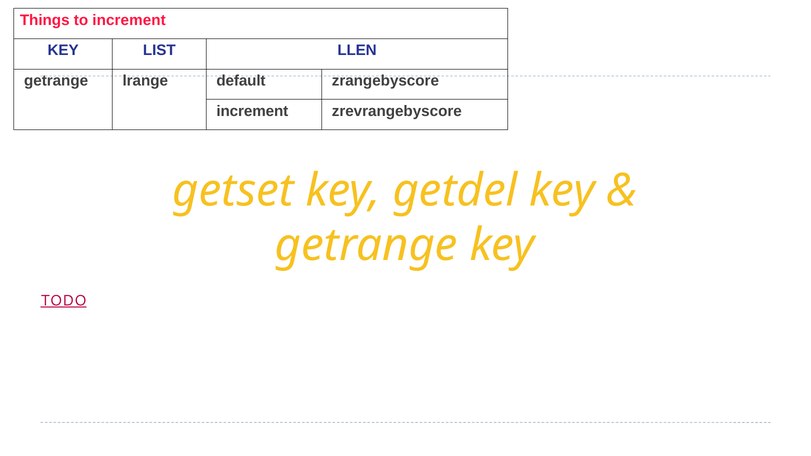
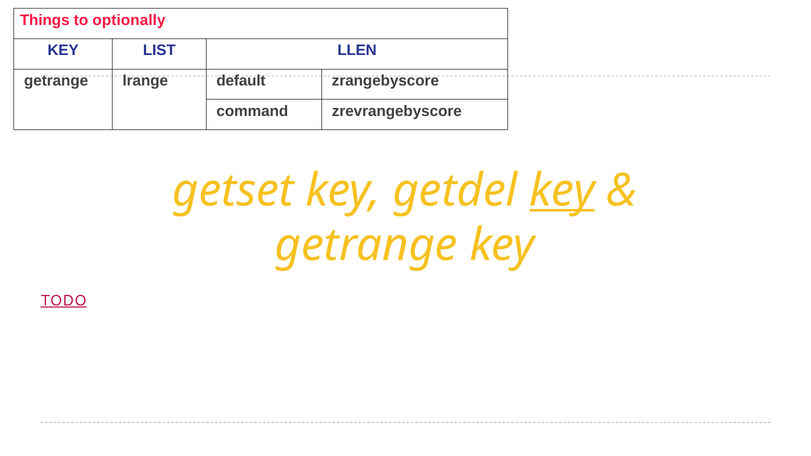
to increment: increment -> optionally (129, 20)
increment: increment -> command (252, 111)
key underline: none -> present (562, 191)
